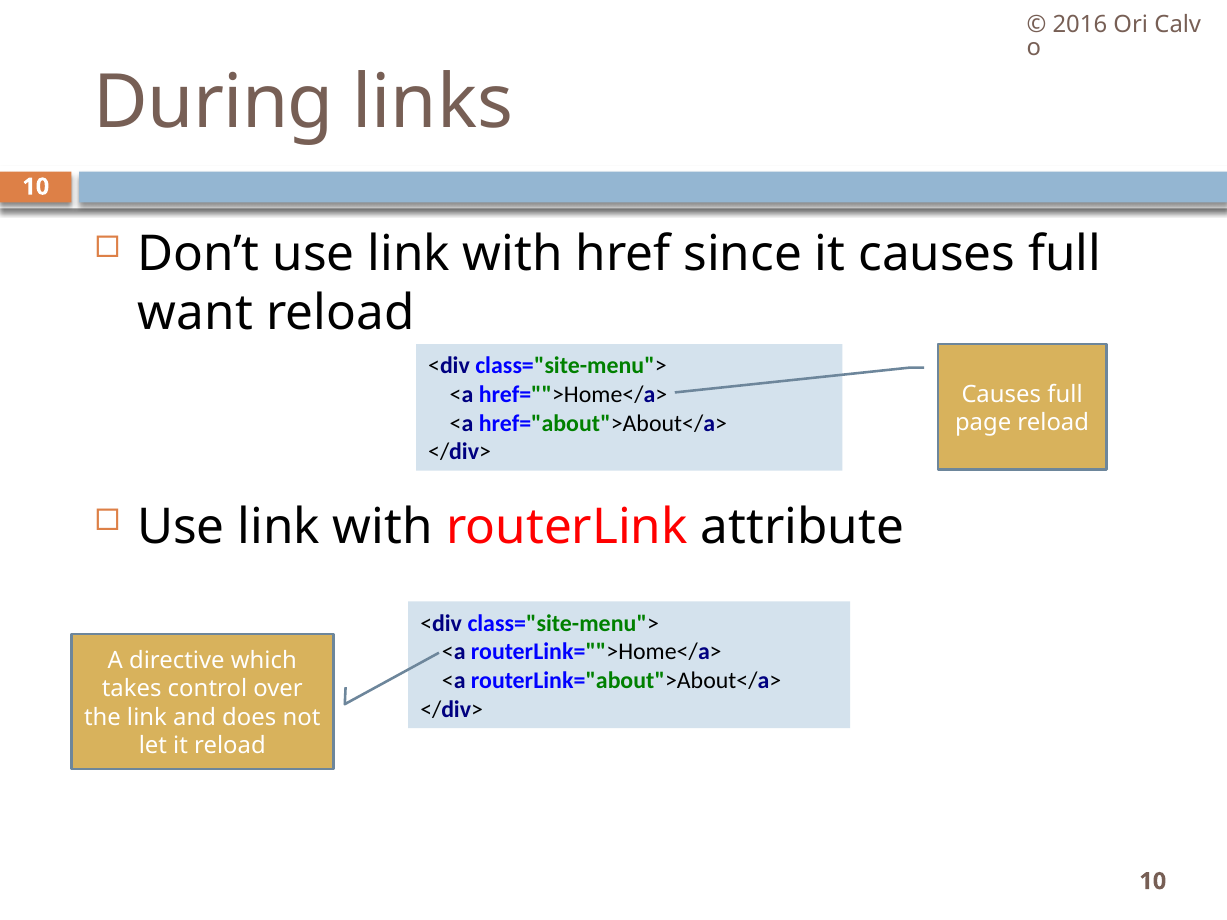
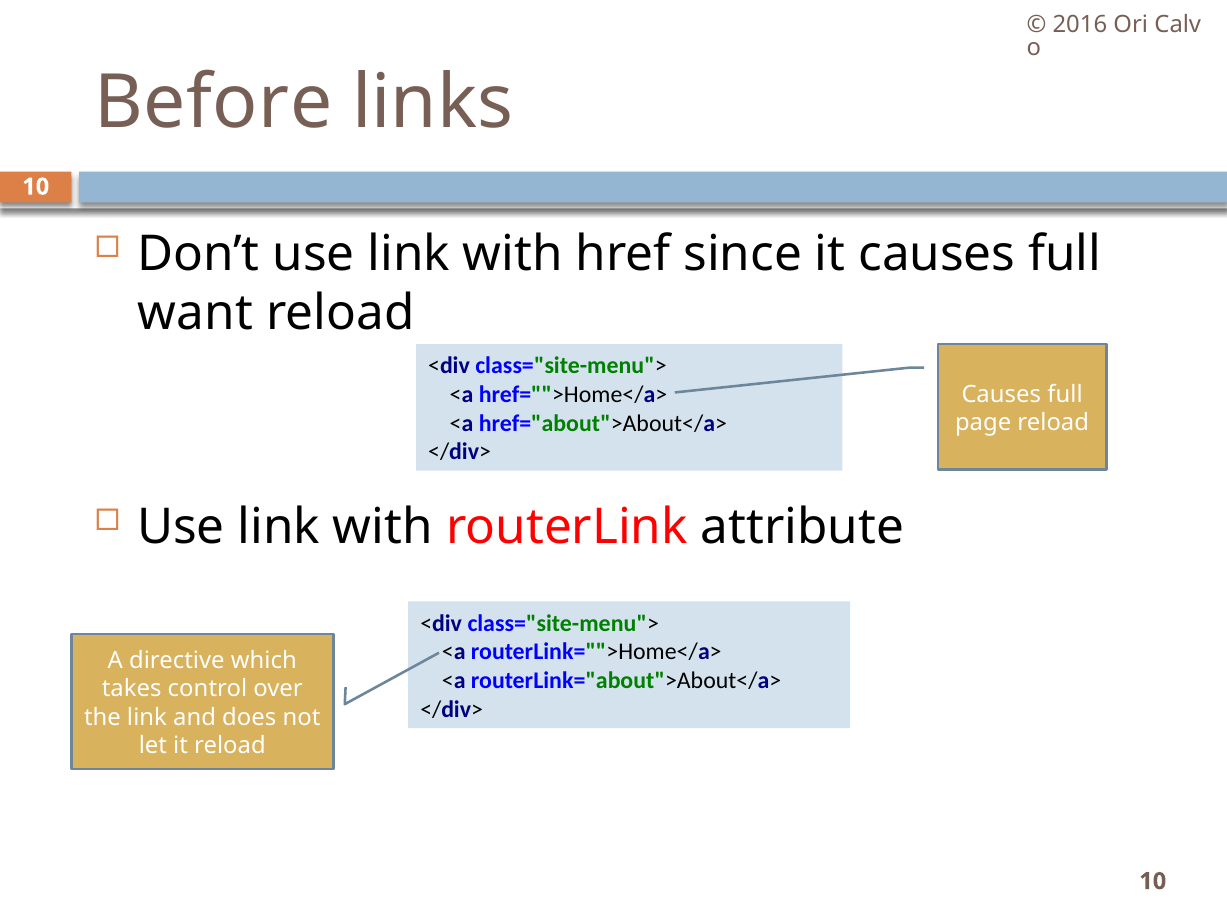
During: During -> Before (213, 102)
